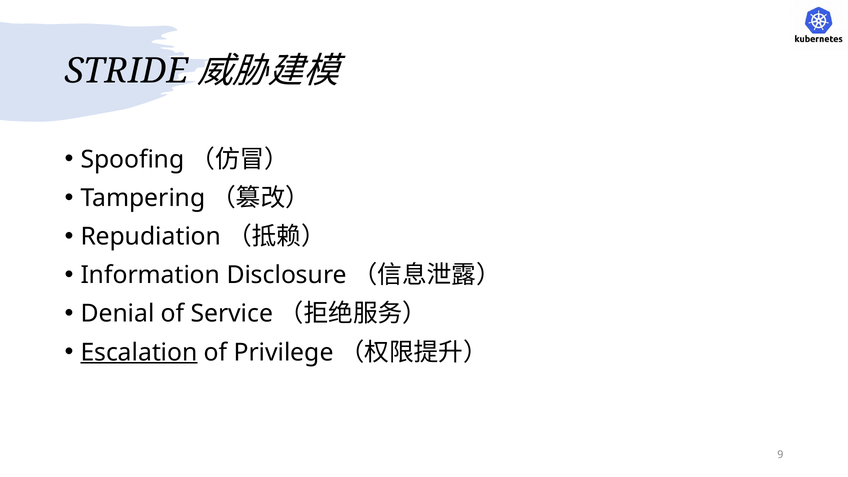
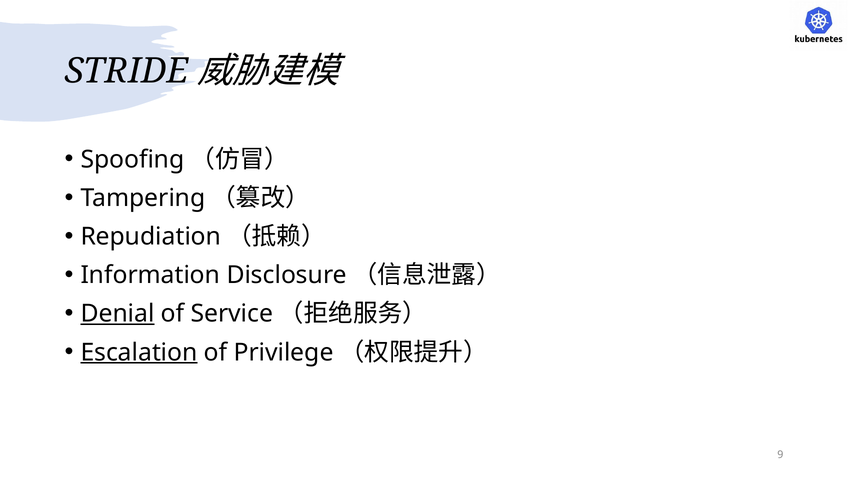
Denial underline: none -> present (117, 314)
